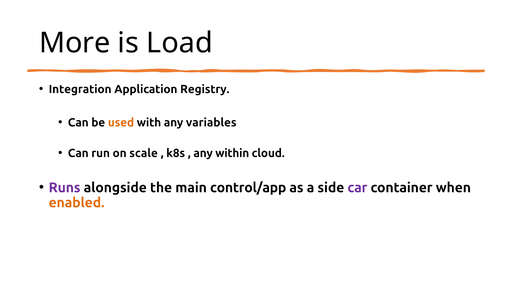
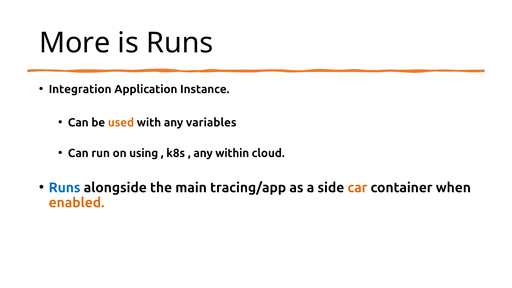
is Load: Load -> Runs (180, 43)
Registry: Registry -> Instance (205, 89)
scale: scale -> using (144, 153)
Runs colour: purple -> blue (65, 188)
control/app: control/app -> tracing/app (248, 188)
car colour: purple -> orange (357, 188)
